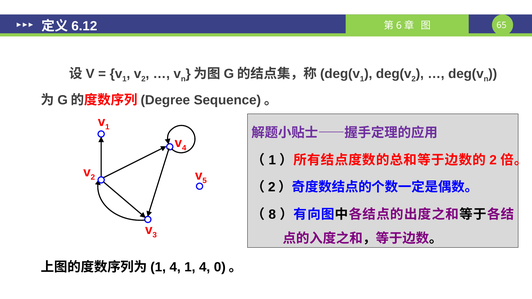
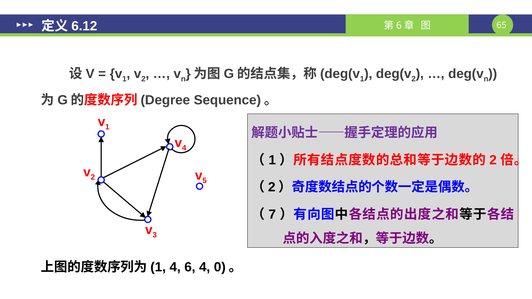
8: 8 -> 7 (272, 215)
4 1: 1 -> 6 (190, 267)
